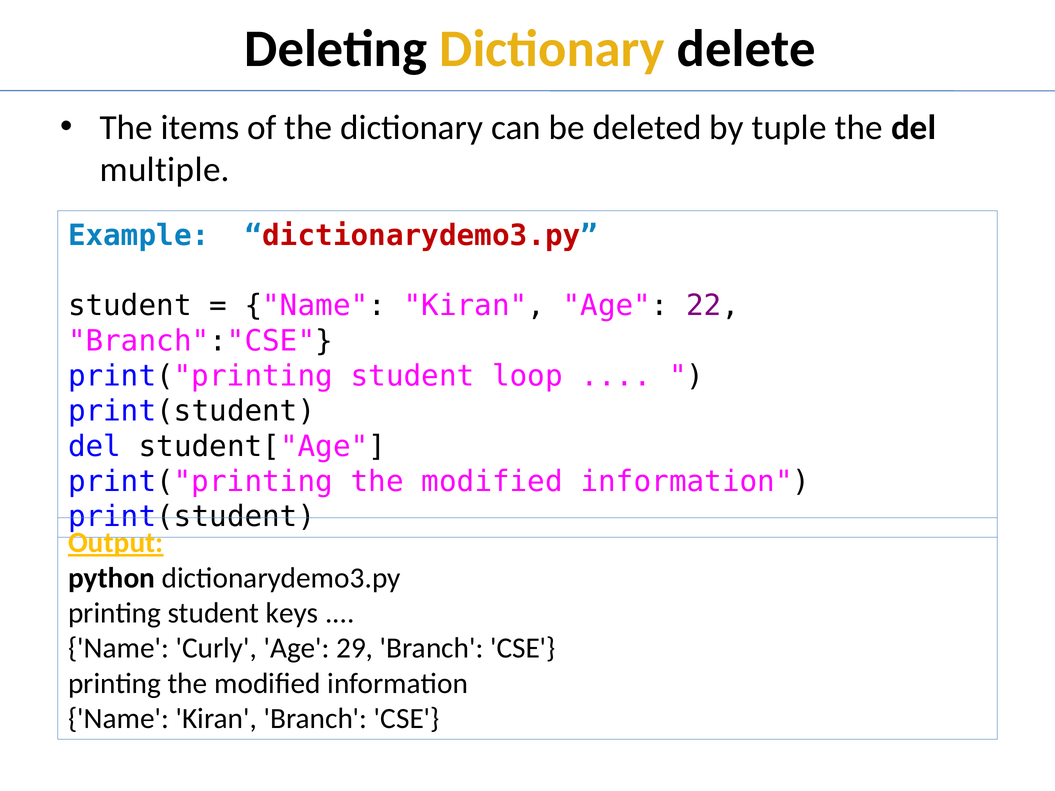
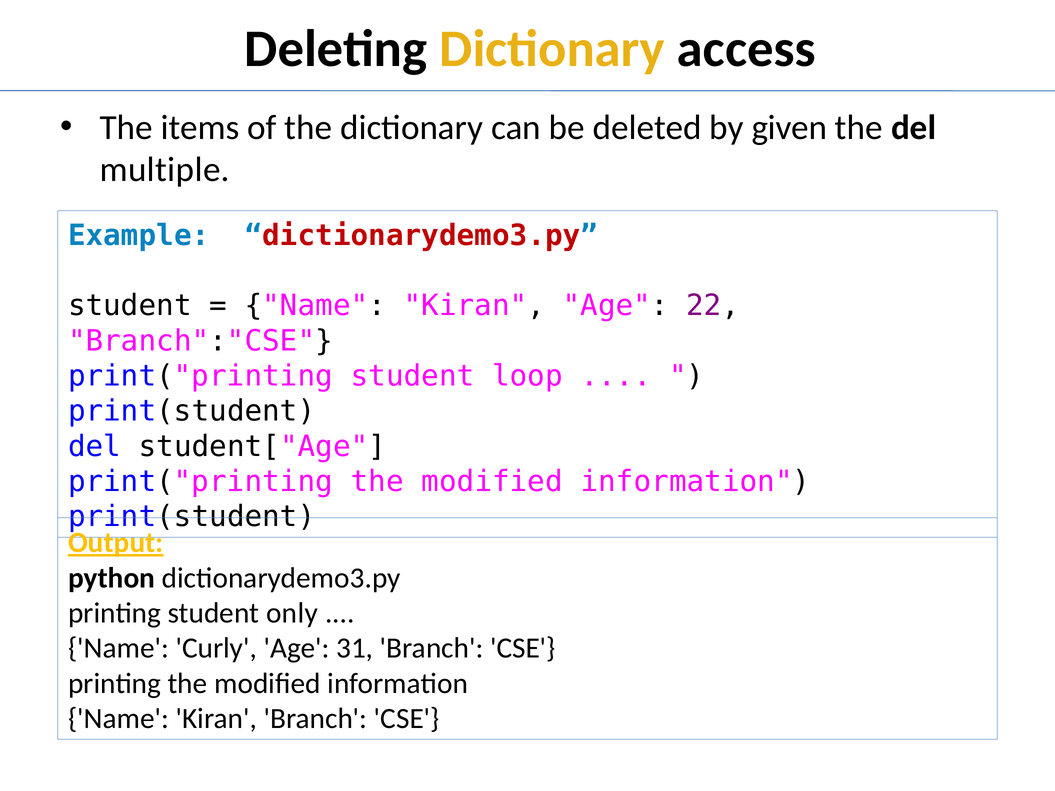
delete: delete -> access (746, 49)
tuple: tuple -> given (789, 128)
keys: keys -> only (292, 613)
29: 29 -> 31 (355, 648)
